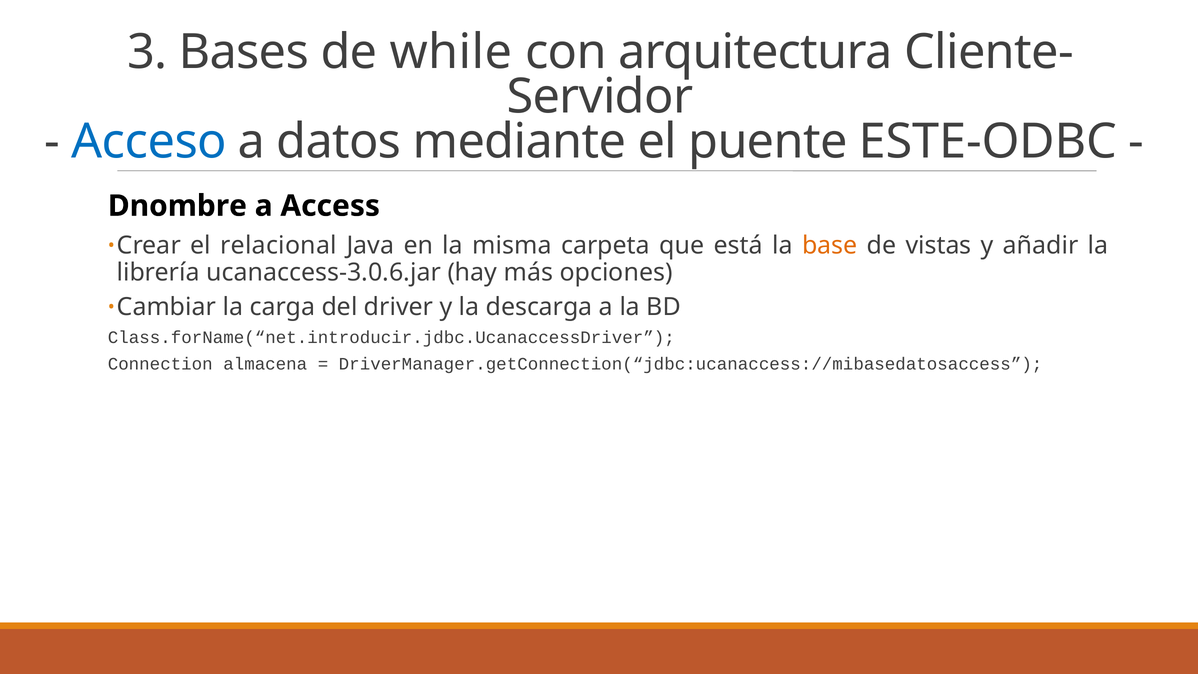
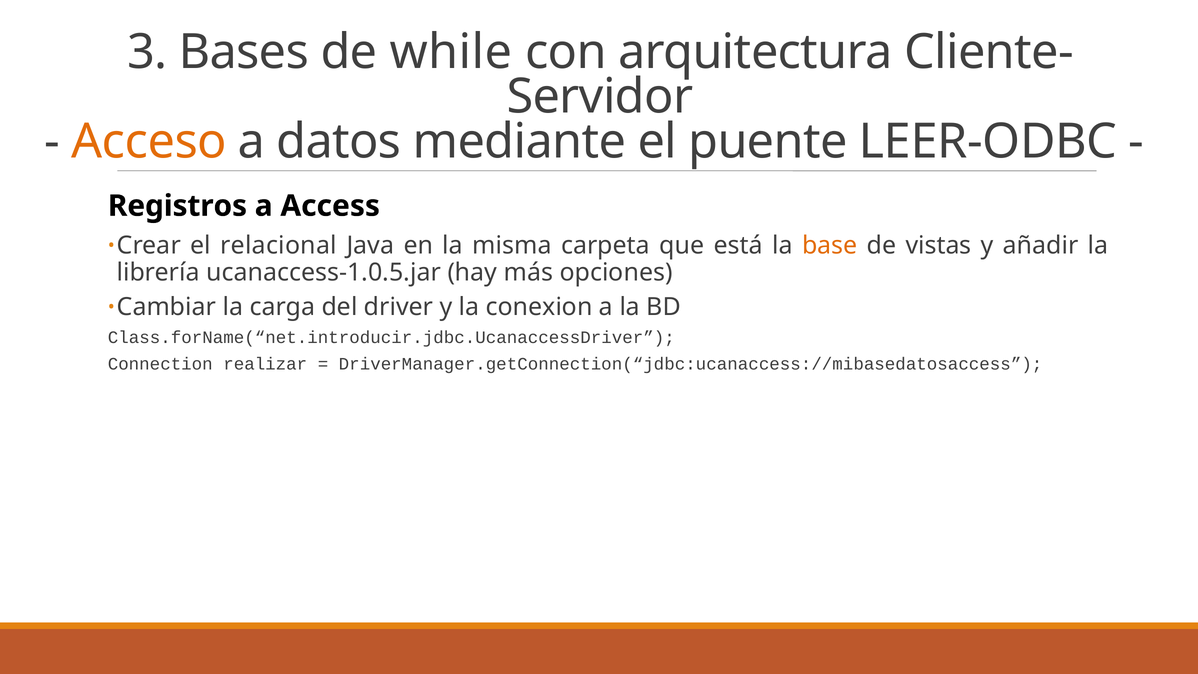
Acceso colour: blue -> orange (149, 142)
ESTE-ODBC: ESTE-ODBC -> LEER-ODBC (988, 142)
Dnombre: Dnombre -> Registros (177, 206)
ucanaccess-3.0.6.jar: ucanaccess-3.0.6.jar -> ucanaccess-1.0.5.jar (324, 273)
descarga: descarga -> conexion (539, 307)
almacena: almacena -> realizar (265, 364)
